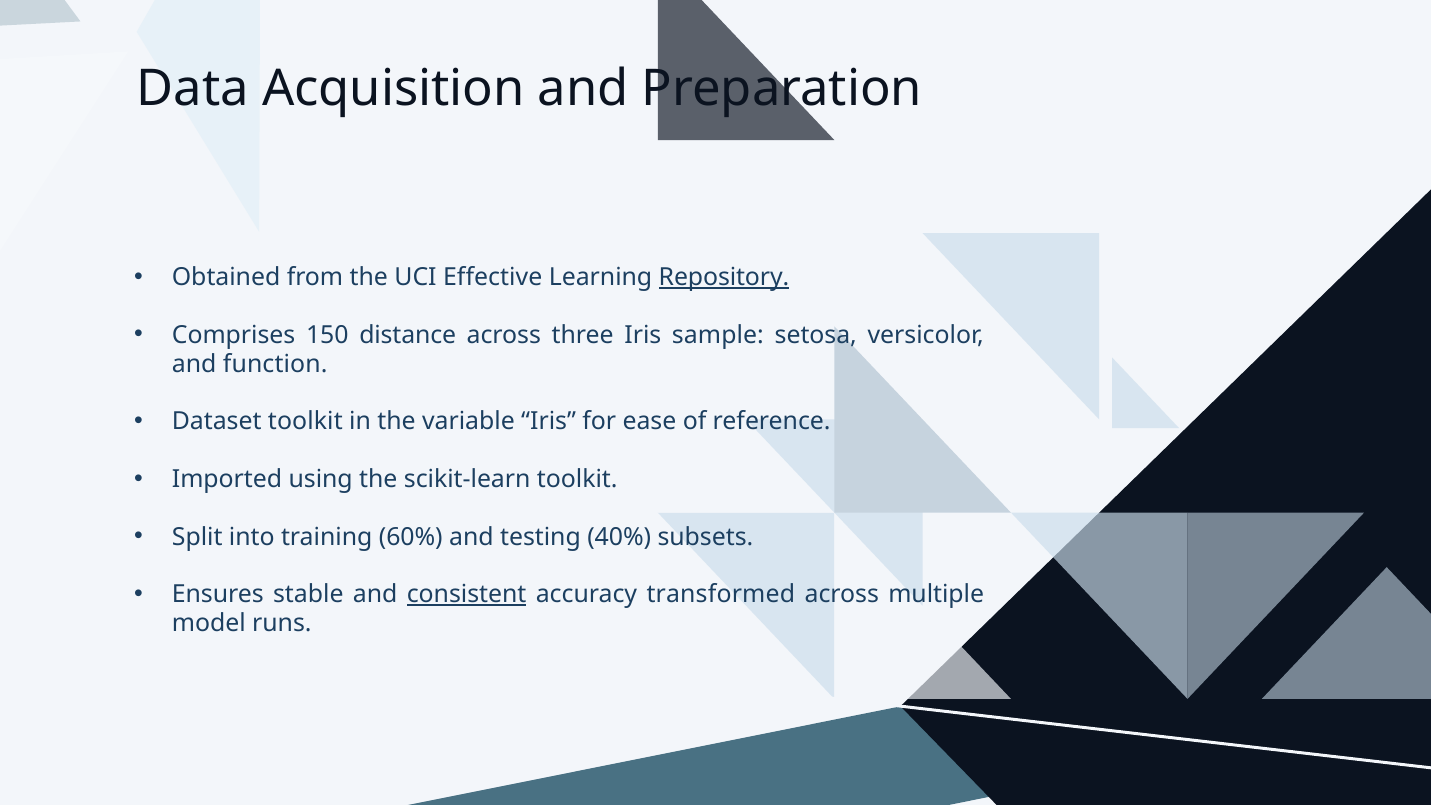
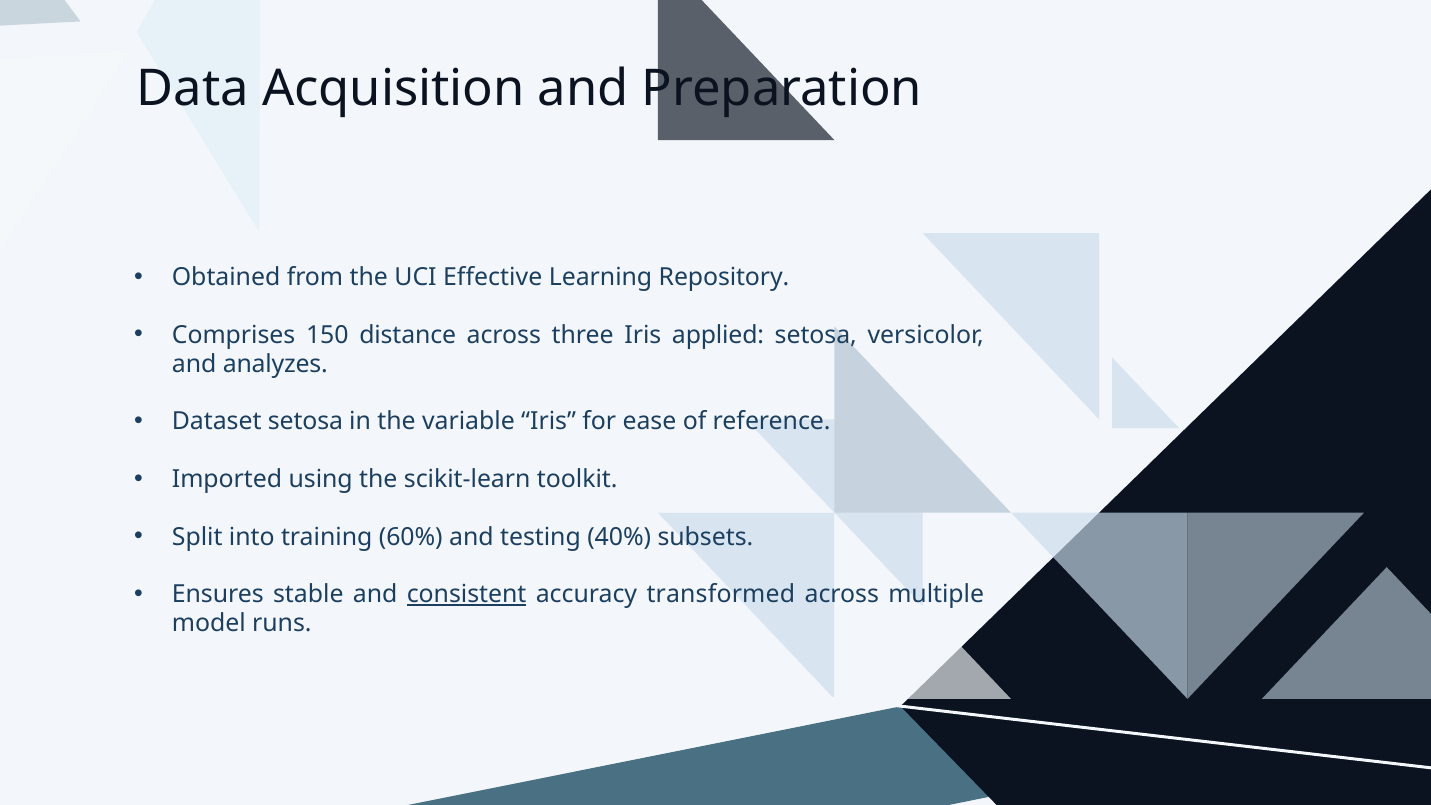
Repository underline: present -> none (724, 278)
sample: sample -> applied (718, 335)
function: function -> analyzes (275, 364)
Dataset toolkit: toolkit -> setosa (305, 422)
